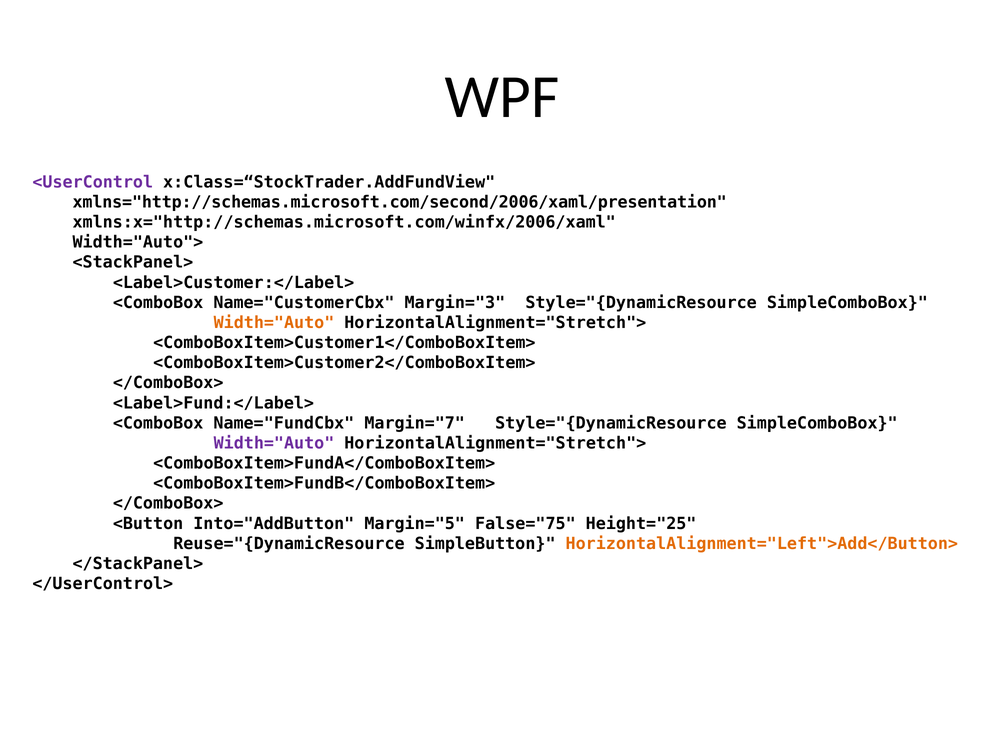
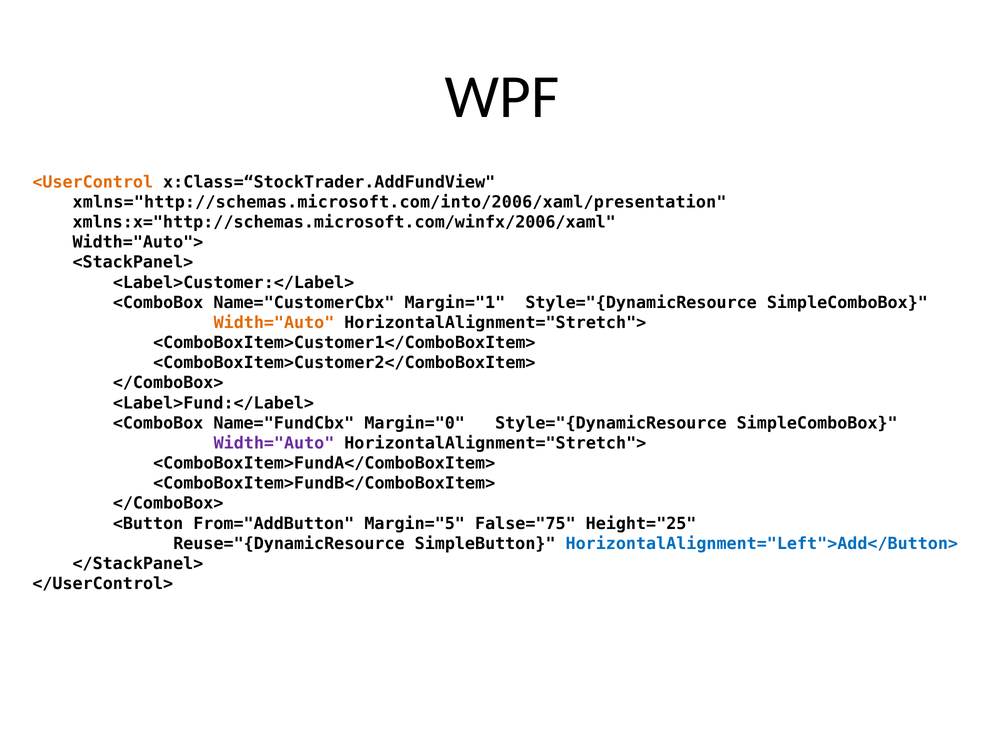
<UserControl colour: purple -> orange (93, 182)
xmlns="http://schemas.microsoft.com/second/2006/xaml/presentation: xmlns="http://schemas.microsoft.com/second/2006/xaml/presentation -> xmlns="http://schemas.microsoft.com/into/2006/xaml/presentation (400, 202)
Margin="3: Margin="3 -> Margin="1 (455, 303)
Margin="7: Margin="7 -> Margin="0 (415, 423)
Into="AddButton: Into="AddButton -> From="AddButton (274, 524)
HorizontalAlignment="Left">Add</Button> colour: orange -> blue (762, 544)
